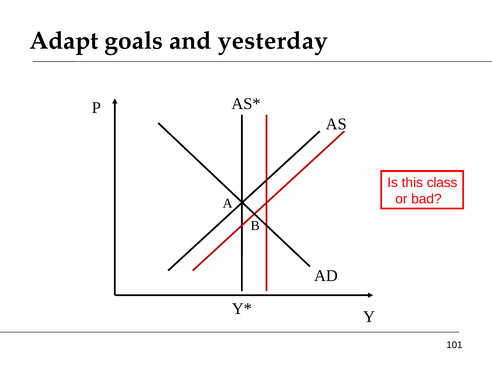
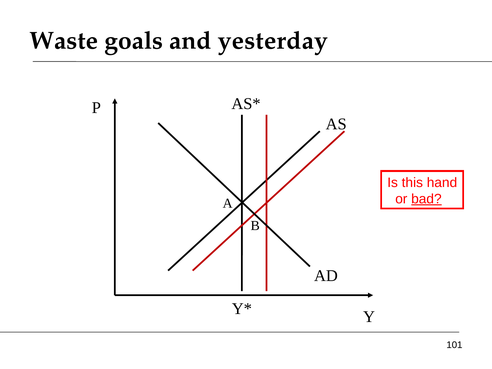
Adapt: Adapt -> Waste (64, 41)
class: class -> hand (442, 183)
bad underline: none -> present (426, 199)
